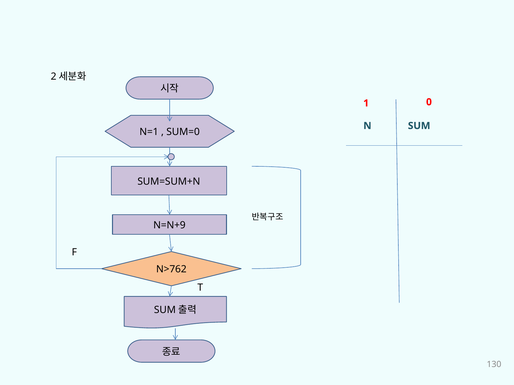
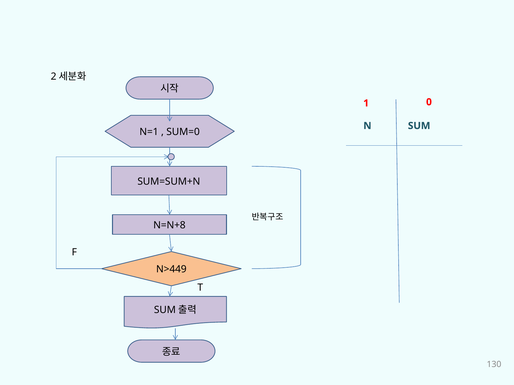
N=N+9: N=N+9 -> N=N+8 (169, 226)
N>762: N>762 -> N>449 (171, 270)
